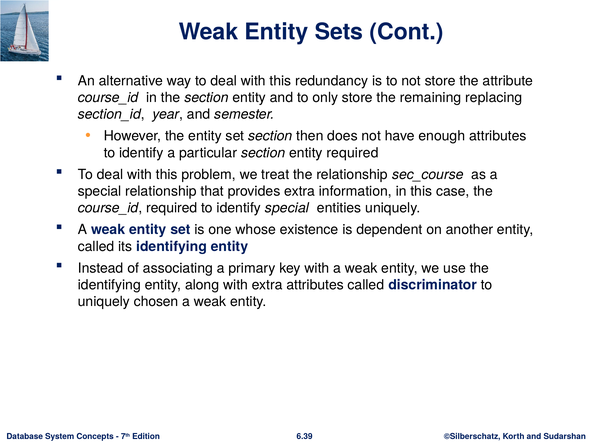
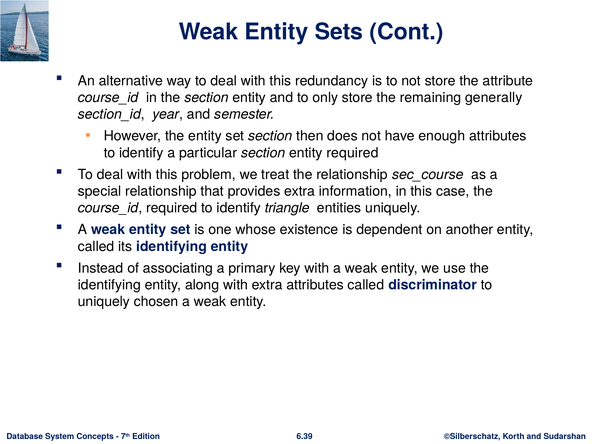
replacing: replacing -> generally (494, 98)
identify special: special -> triangle (287, 208)
